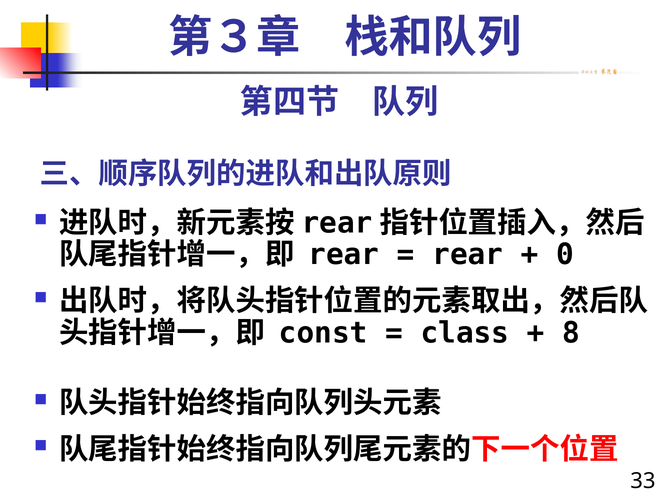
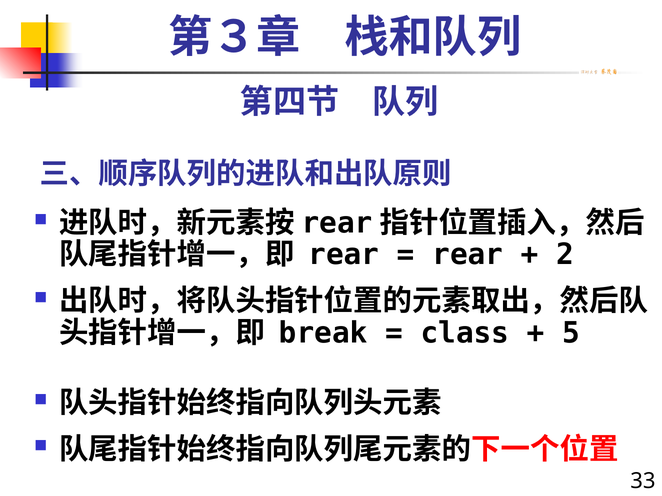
0: 0 -> 2 (565, 255)
const: const -> break (323, 333)
8: 8 -> 5 (571, 333)
